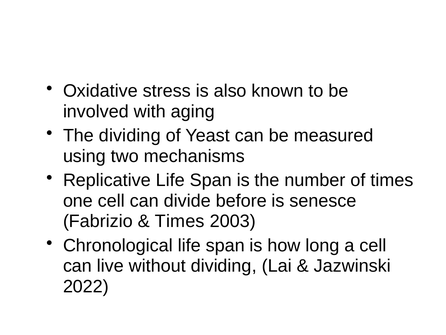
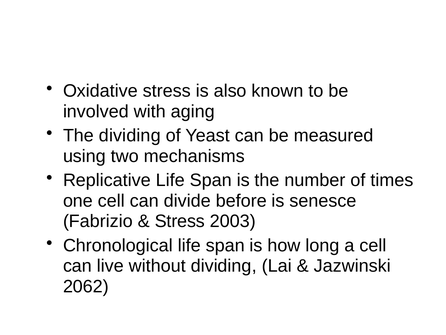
Times: Times -> Stress (180, 221)
2022: 2022 -> 2062 (86, 286)
